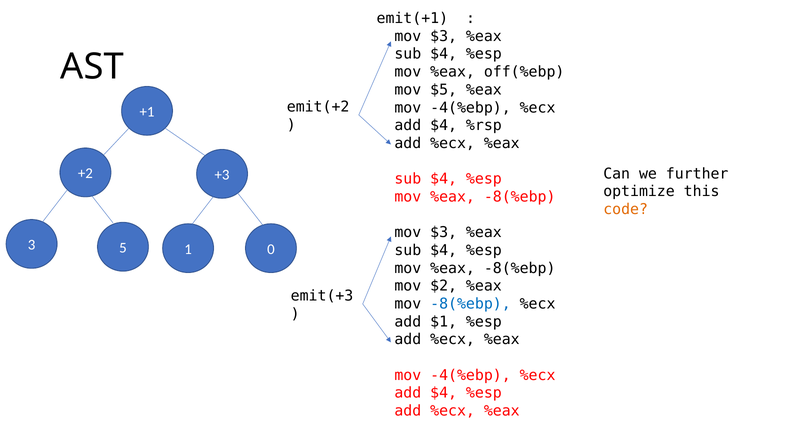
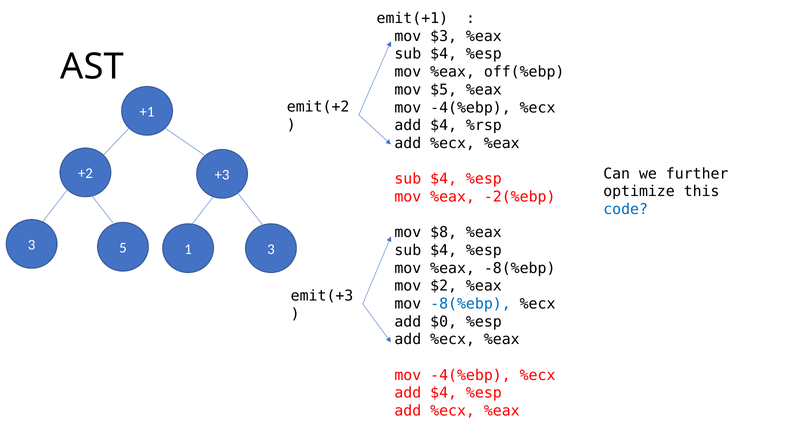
-8(%ebp: -8(%ebp -> -2(%ebp (520, 197)
code colour: orange -> blue (626, 209)
$3: $3 -> $8 (444, 233)
1 0: 0 -> 3 (271, 249)
$1: $1 -> $0 (444, 322)
